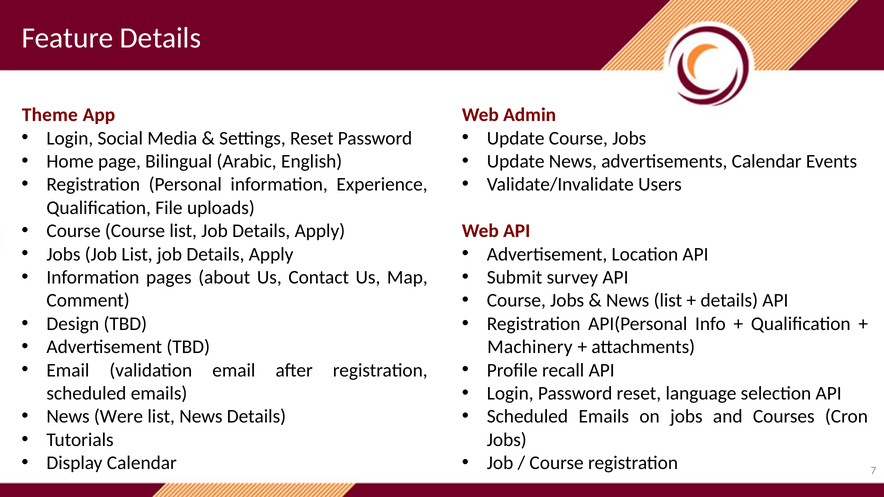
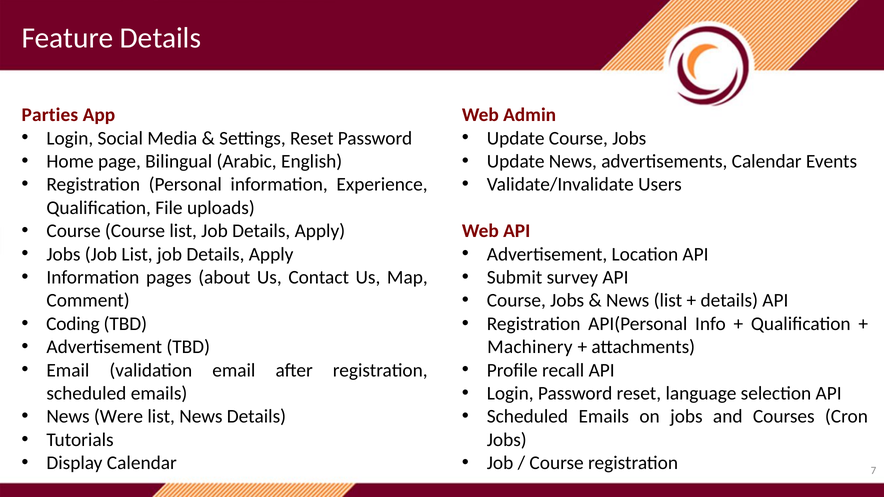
Theme: Theme -> Parties (50, 115)
Design: Design -> Coding (73, 324)
